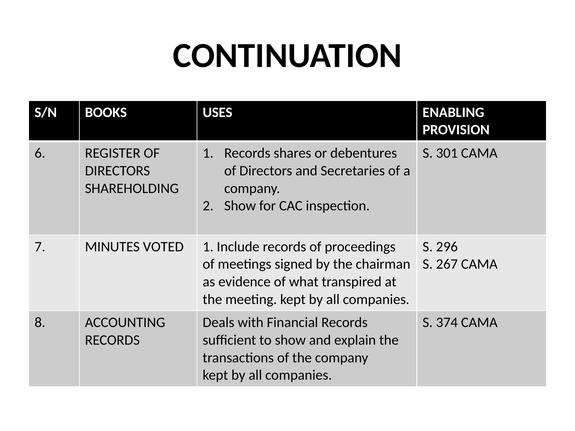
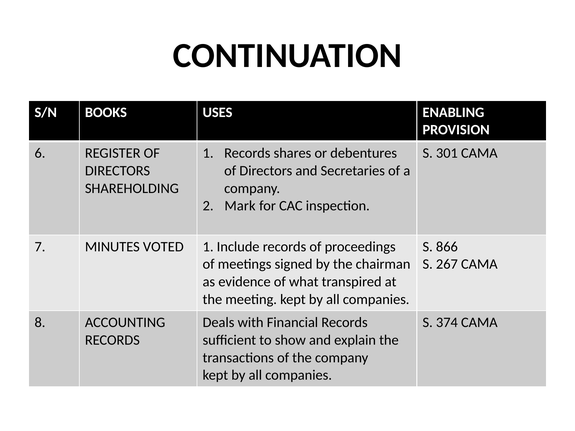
Show: Show -> Mark (240, 206)
296: 296 -> 866 (447, 247)
